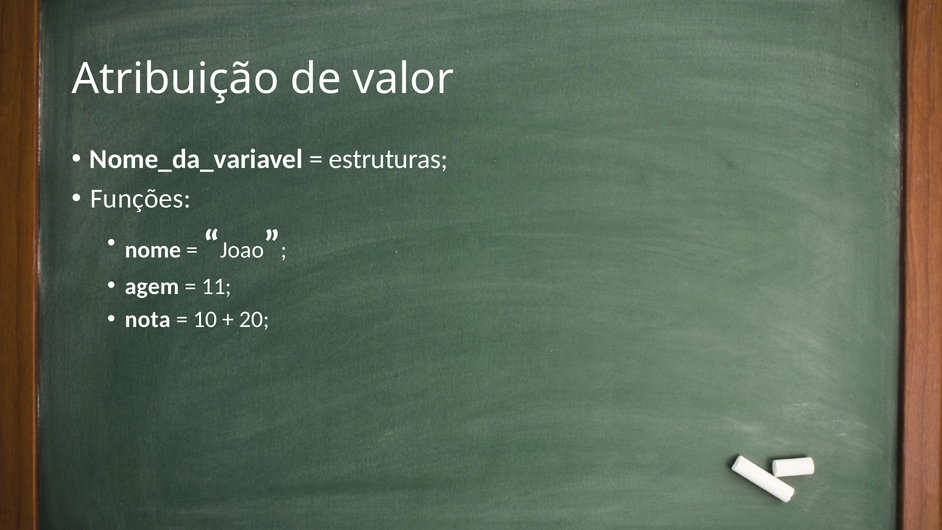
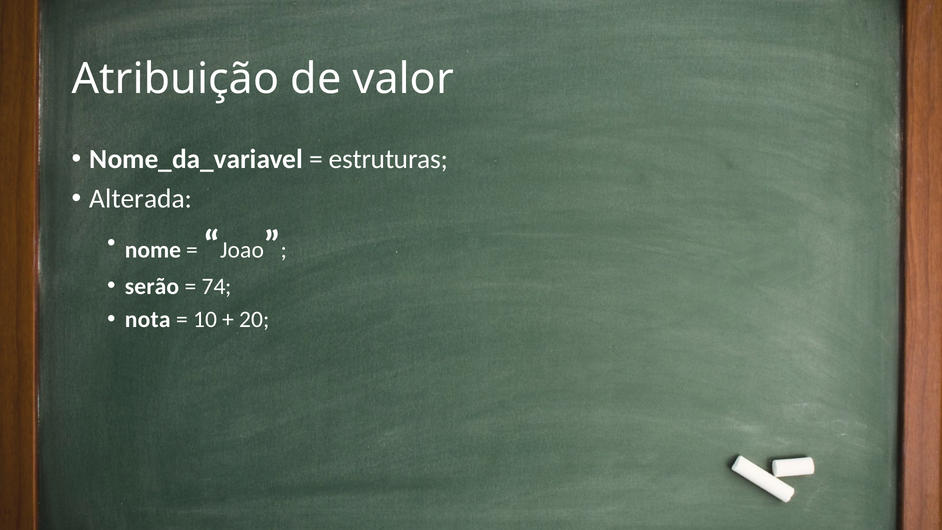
Funções: Funções -> Alterada (141, 199)
agem: agem -> serão (152, 286)
11: 11 -> 74 (217, 286)
